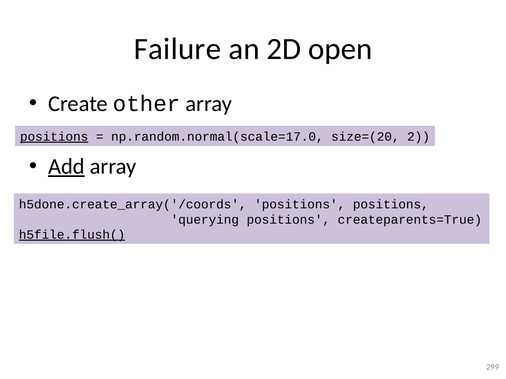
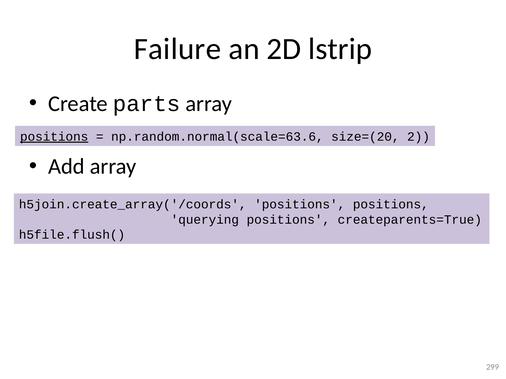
open: open -> lstrip (340, 49)
other: other -> parts (147, 104)
np.random.normal(scale=17.0: np.random.normal(scale=17.0 -> np.random.normal(scale=63.6 (217, 137)
Add underline: present -> none (66, 167)
h5done.create_array('/coords: h5done.create_array('/coords -> h5join.create_array('/coords (133, 205)
h5file.flush( underline: present -> none (72, 235)
